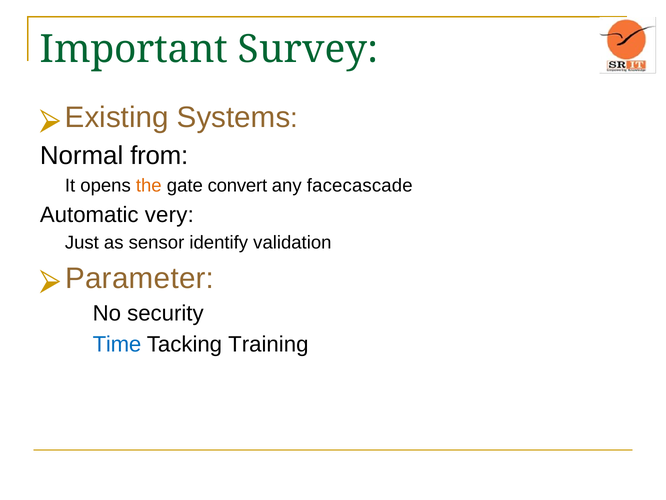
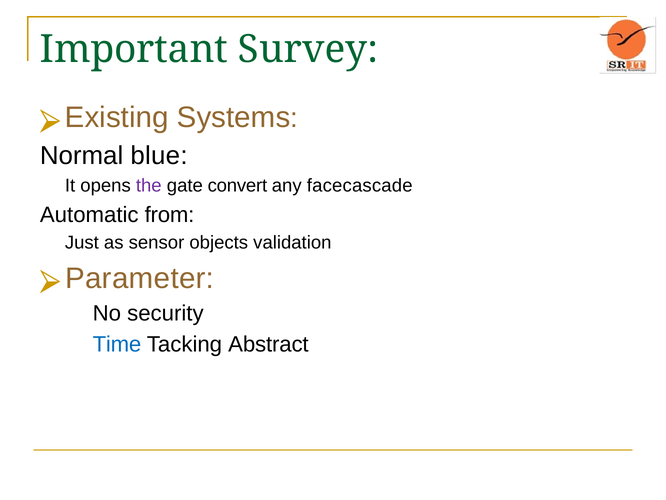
from: from -> blue (159, 156)
the colour: orange -> purple (149, 186)
very: very -> from (170, 215)
identify: identify -> objects (219, 243)
Training: Training -> Abstract (268, 344)
